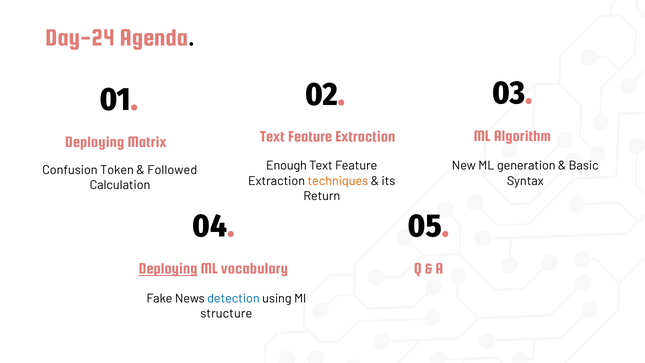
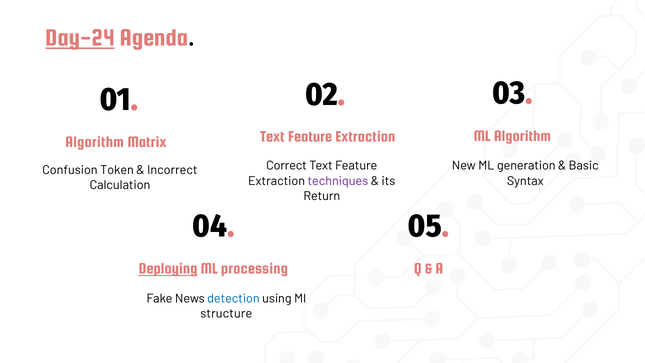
Day-24 underline: none -> present (80, 37)
Deploying: Deploying -> Algorithm (95, 142)
Enough: Enough -> Correct (286, 166)
Followed: Followed -> Incorrect (172, 170)
techniques colour: orange -> purple (338, 181)
vocabulary: vocabulary -> processing (254, 268)
